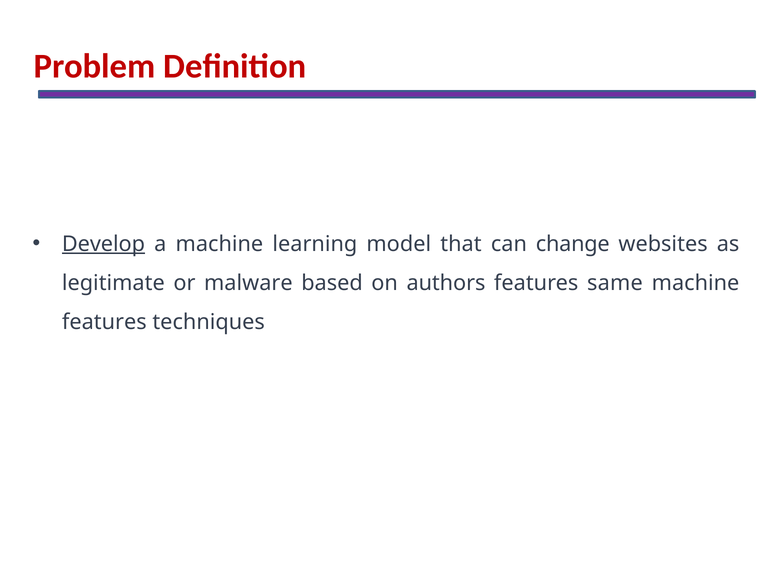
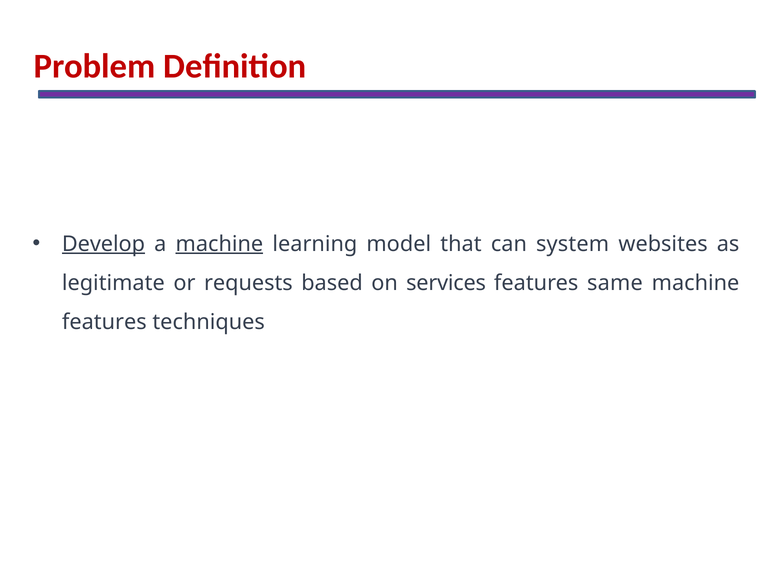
machine underline: none -> present (219, 244)
change: change -> system (573, 244)
malware: malware -> requests (248, 283)
authors: authors -> services (446, 283)
